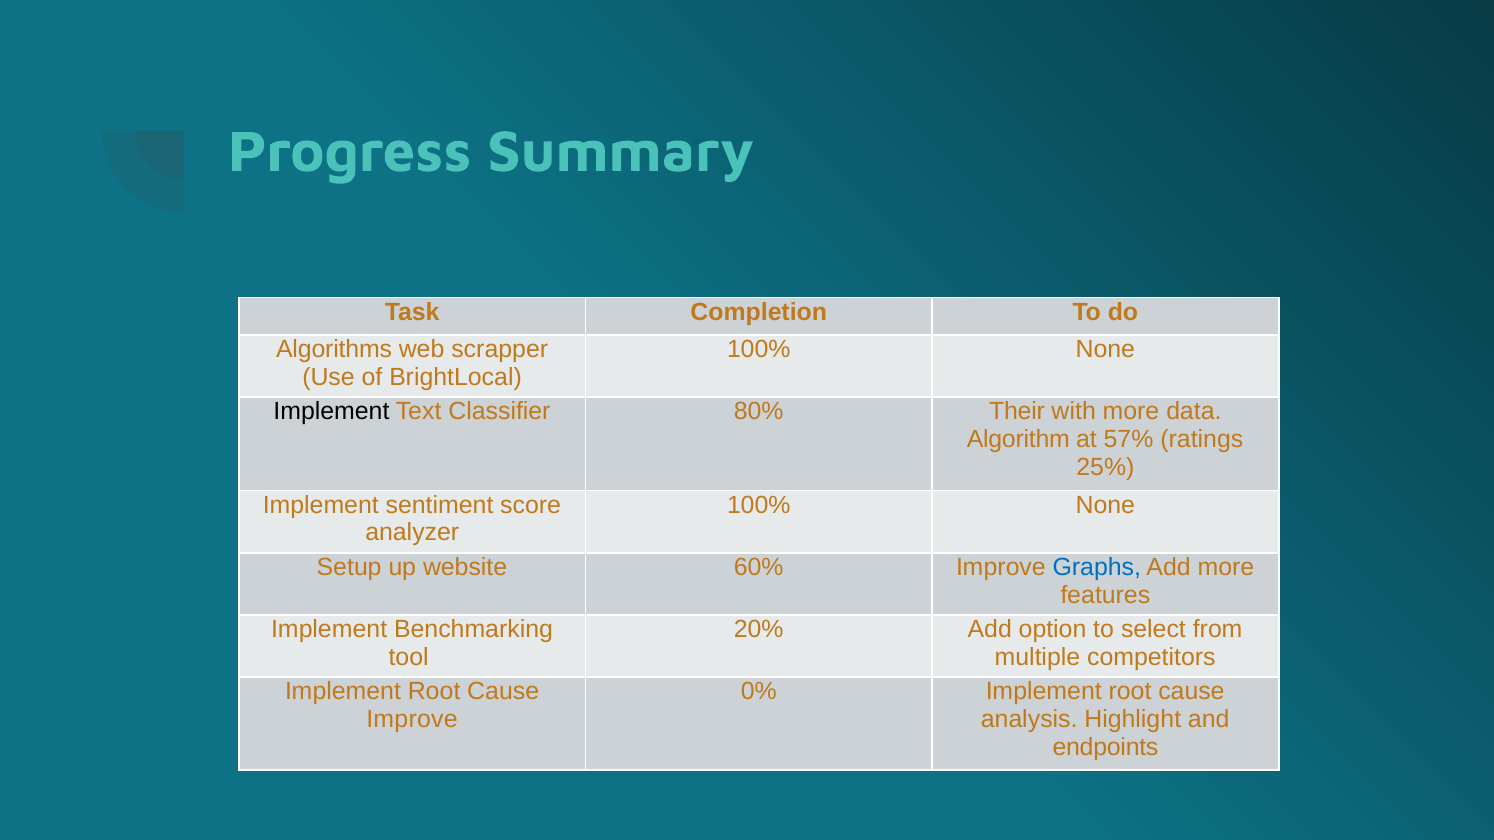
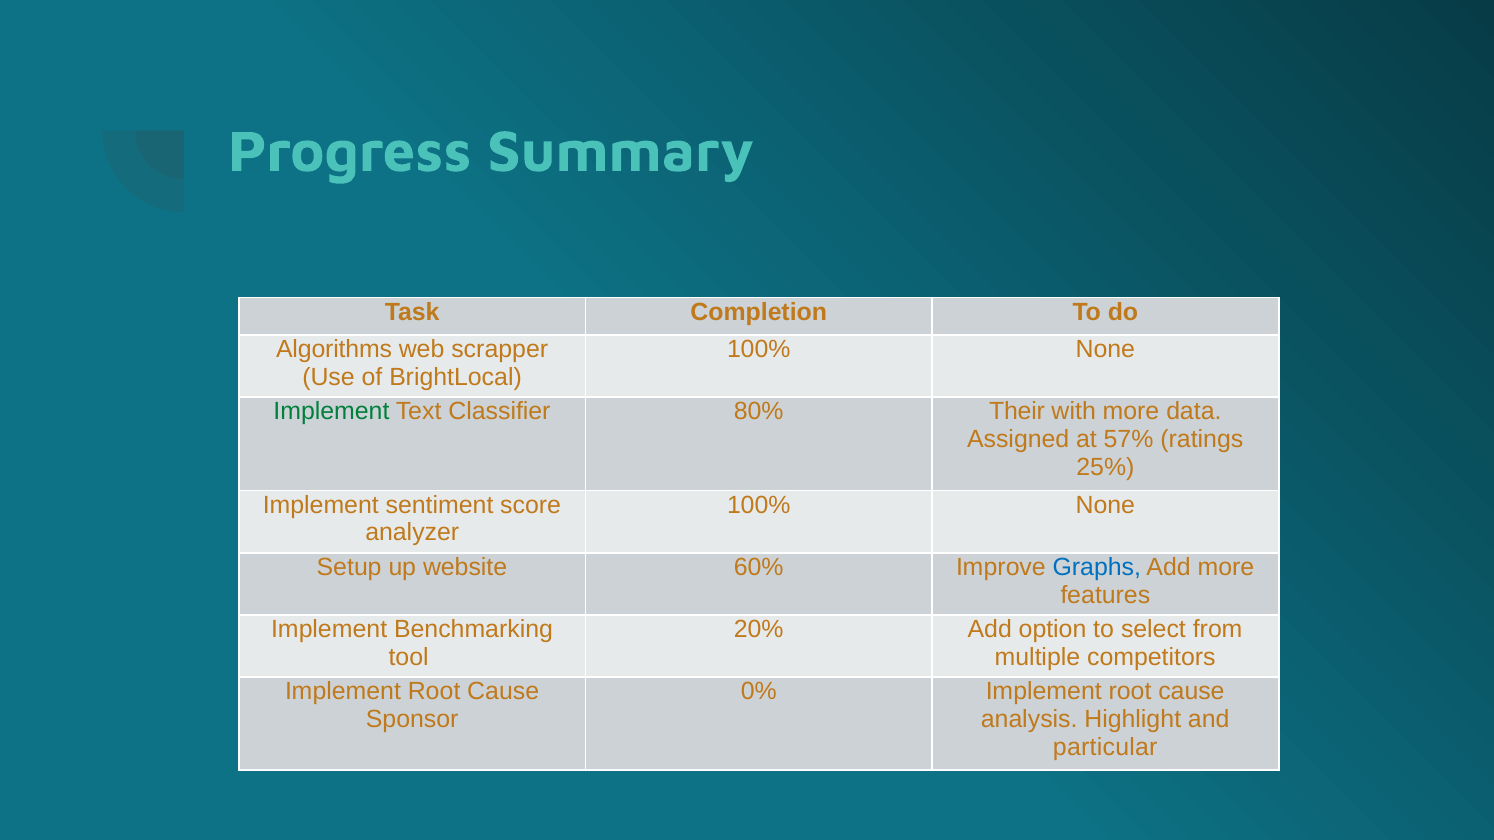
Implement colour: black -> green (331, 412)
Algorithm: Algorithm -> Assigned (1018, 440)
Improve: Improve -> Sponsor (412, 720)
endpoints: endpoints -> particular (1105, 748)
